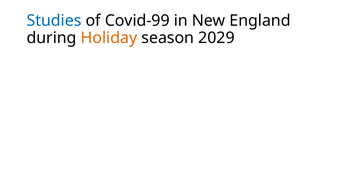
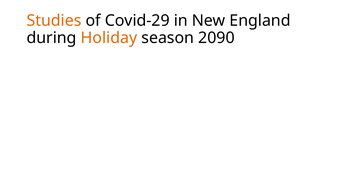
Studies colour: blue -> orange (54, 21)
Covid-99: Covid-99 -> Covid-29 (137, 21)
2029: 2029 -> 2090 (216, 38)
